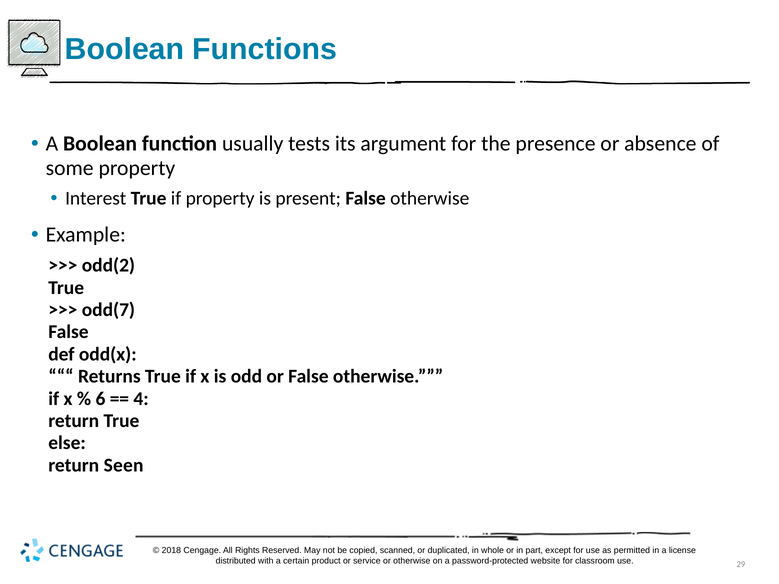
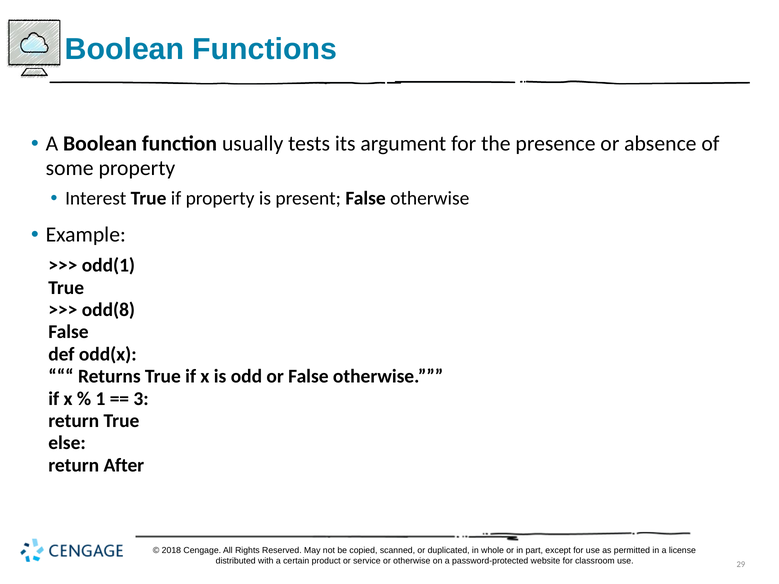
odd(2: odd(2 -> odd(1 (108, 266)
odd(7: odd(7 -> odd(8 (108, 310)
6: 6 -> 1 (100, 399)
4: 4 -> 3 (141, 399)
Seen: Seen -> After (124, 465)
